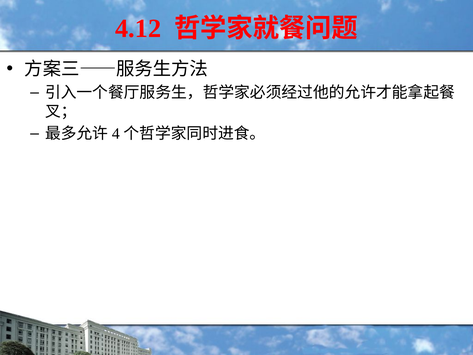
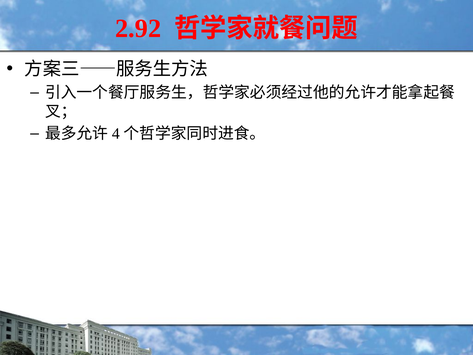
4.12: 4.12 -> 2.92 (138, 28)
